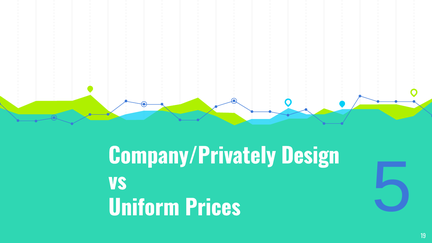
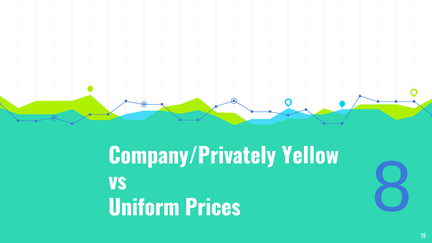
Design: Design -> Yellow (310, 156)
5: 5 -> 8 (392, 187)
